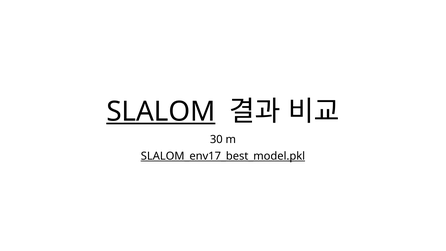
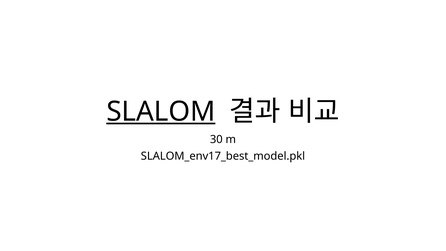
SLALOM_env17_best_model.pkl underline: present -> none (223, 156)
